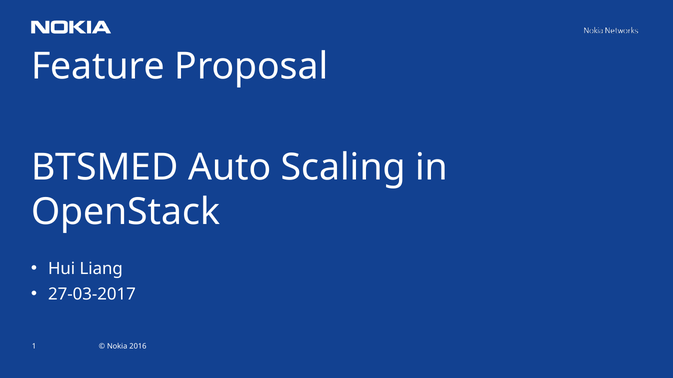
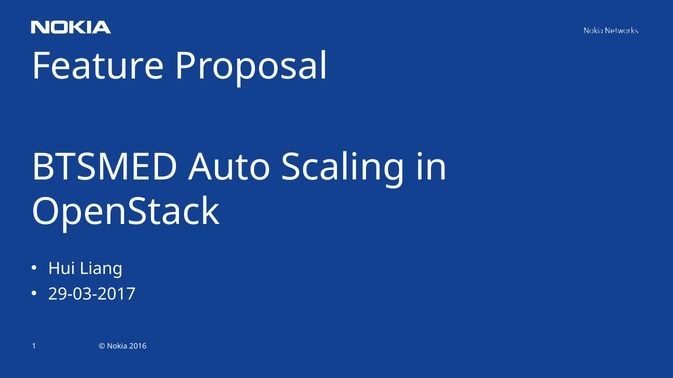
27-03-2017: 27-03-2017 -> 29-03-2017 (92, 295)
